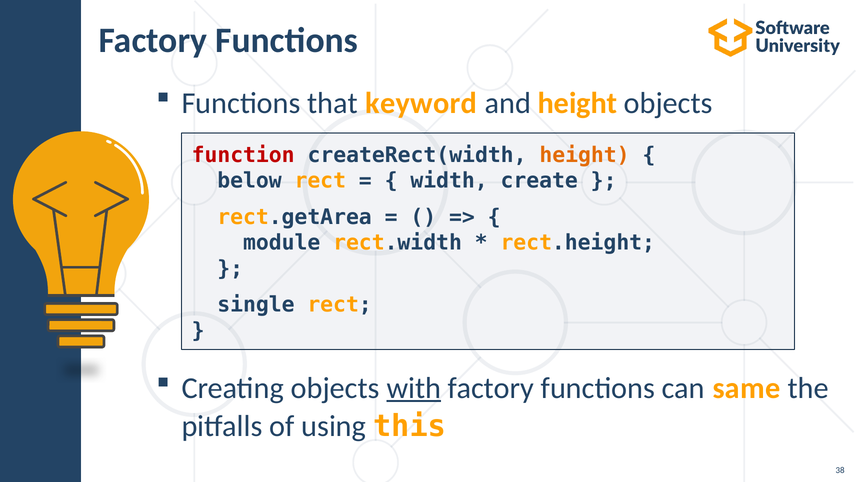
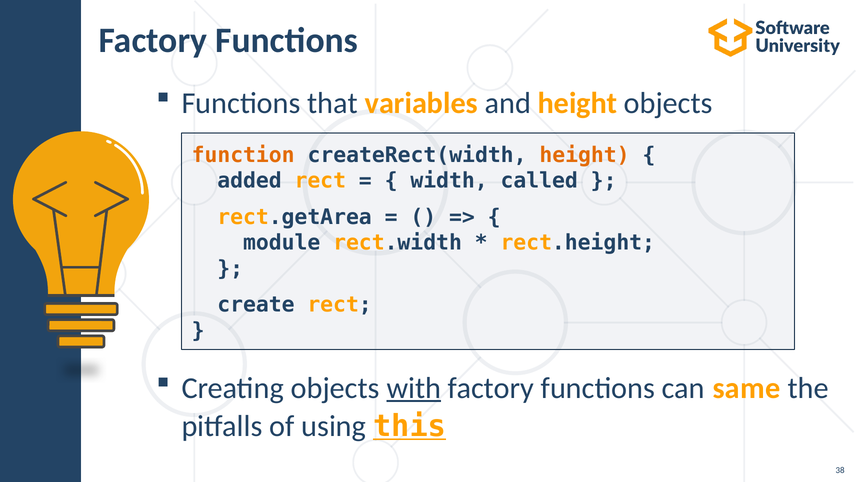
keyword: keyword -> variables (421, 103)
function colour: red -> orange (243, 155)
below: below -> added (250, 180)
create: create -> called (539, 180)
single: single -> create (256, 305)
this underline: none -> present (410, 426)
